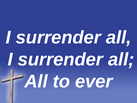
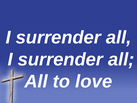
ever: ever -> love (94, 81)
